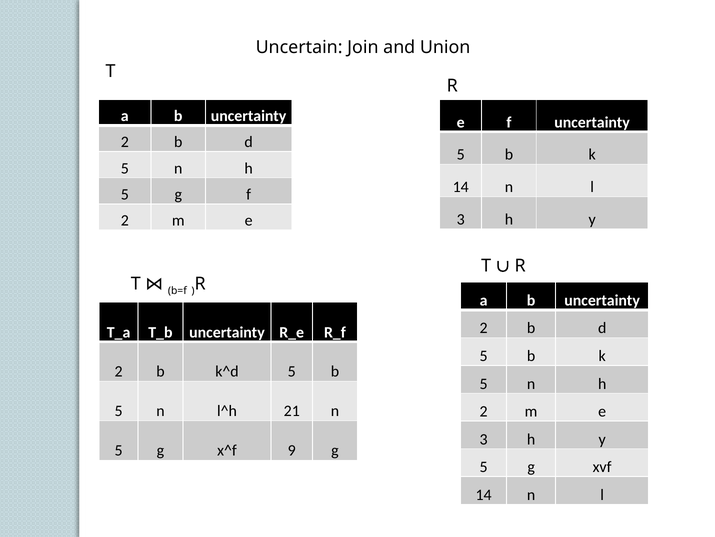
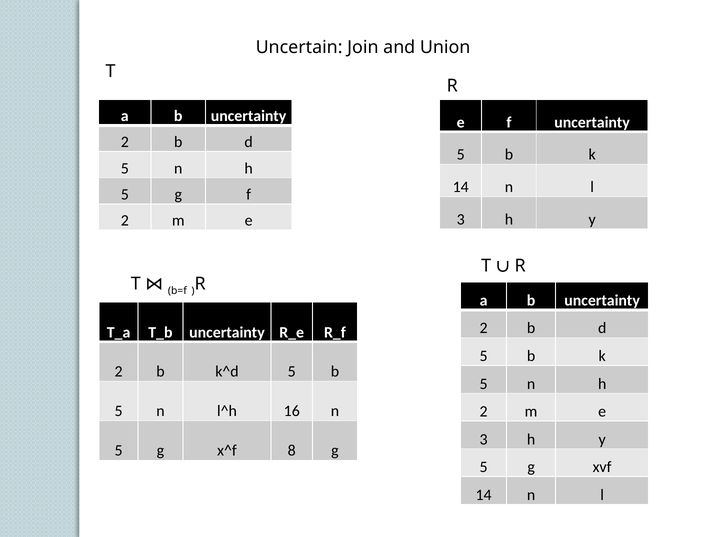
21: 21 -> 16 (292, 411)
9: 9 -> 8 (292, 450)
